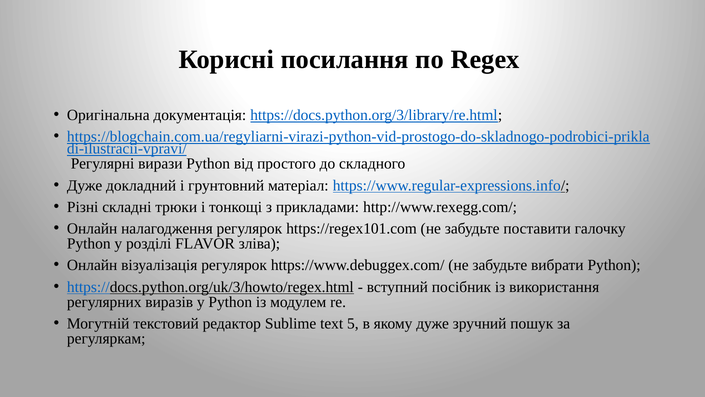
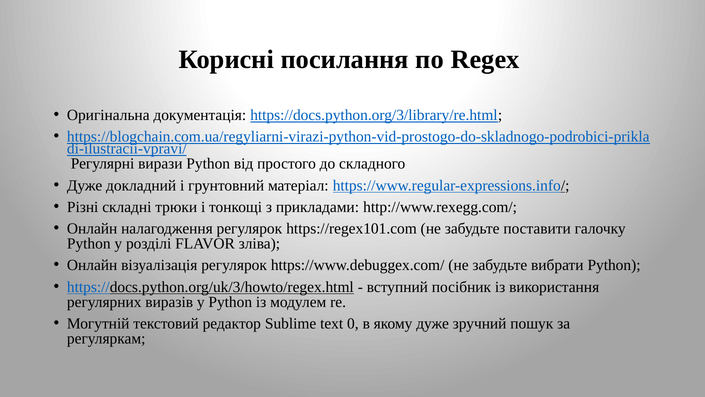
5: 5 -> 0 (353, 323)
